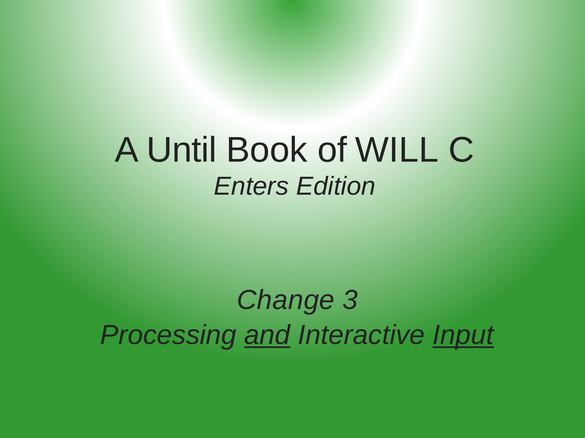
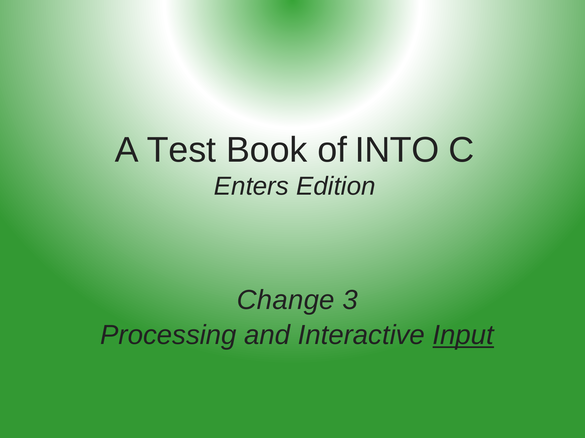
Until: Until -> Test (181, 150)
WILL: WILL -> INTO (397, 150)
and underline: present -> none (267, 336)
